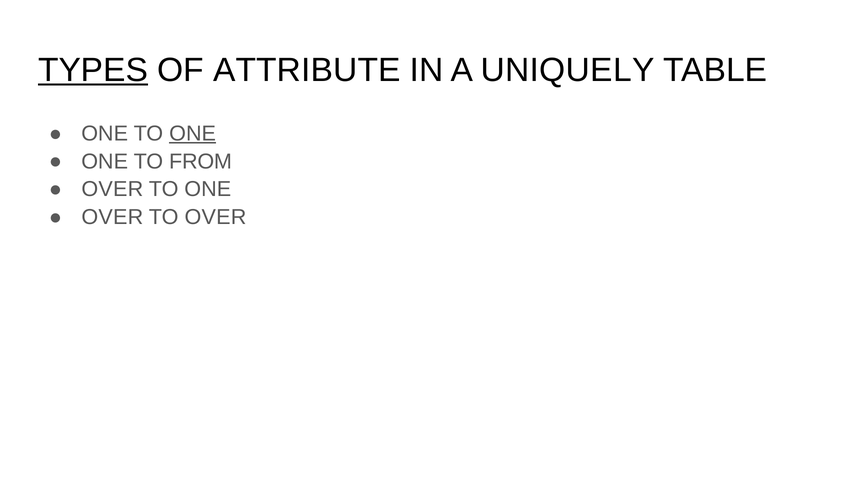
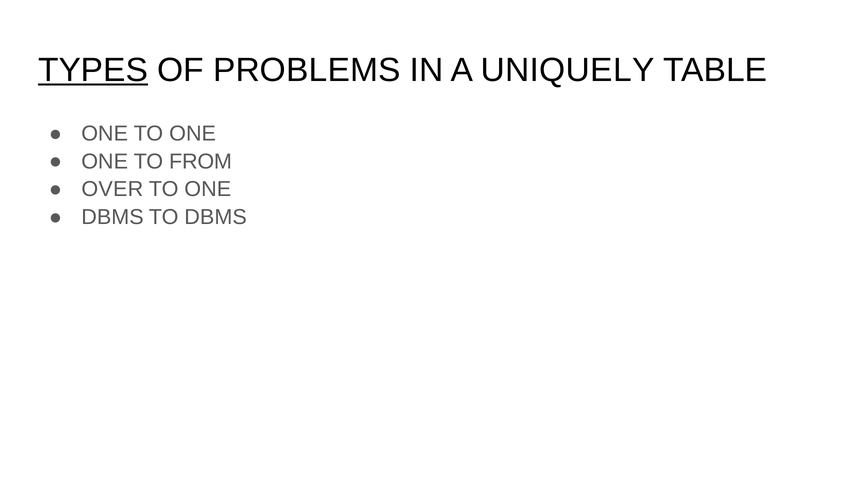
ATTRIBUTE: ATTRIBUTE -> PROBLEMS (307, 70)
ONE underline: present -> none (193, 134)
OVER: OVER -> DBMS (112, 217)
TO OVER: OVER -> DBMS (216, 217)
